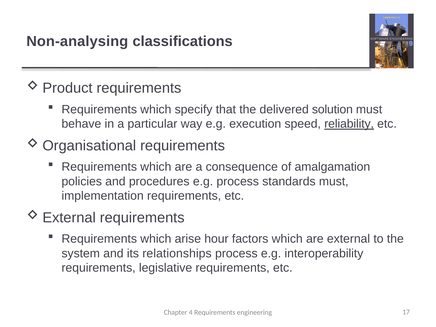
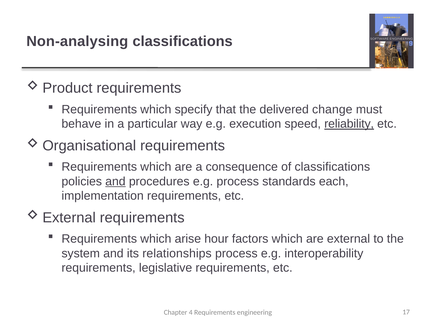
solution: solution -> change (332, 109)
of amalgamation: amalgamation -> classifications (332, 167)
and underline: none -> present (115, 181)
standards must: must -> each (334, 181)
